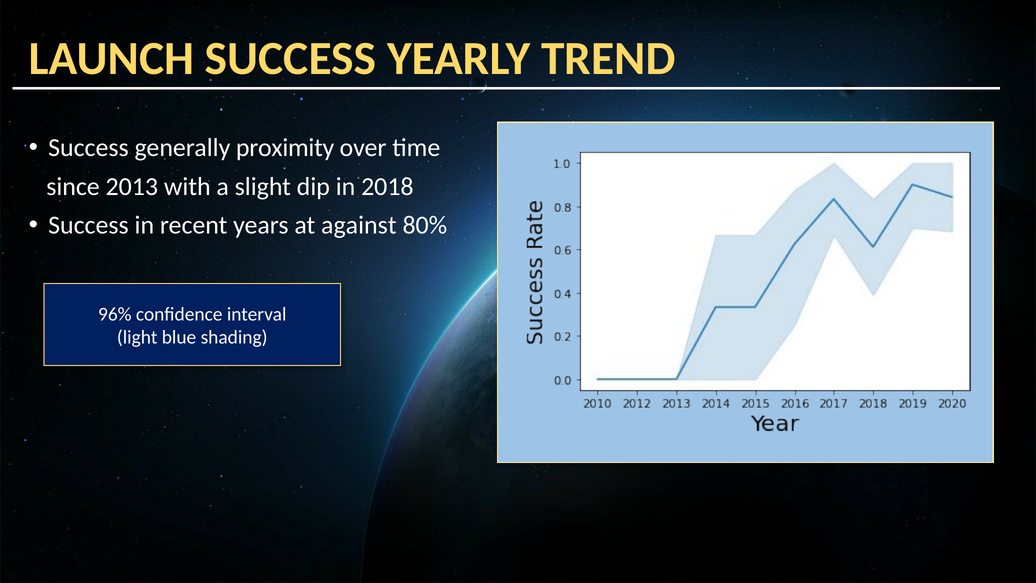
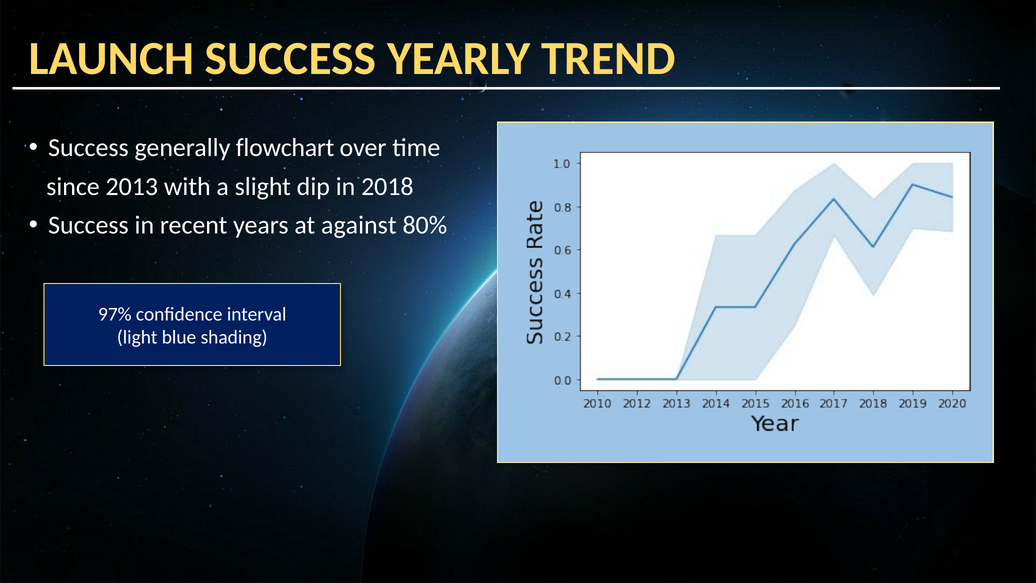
proximity: proximity -> flowchart (285, 148)
96%: 96% -> 97% (115, 314)
